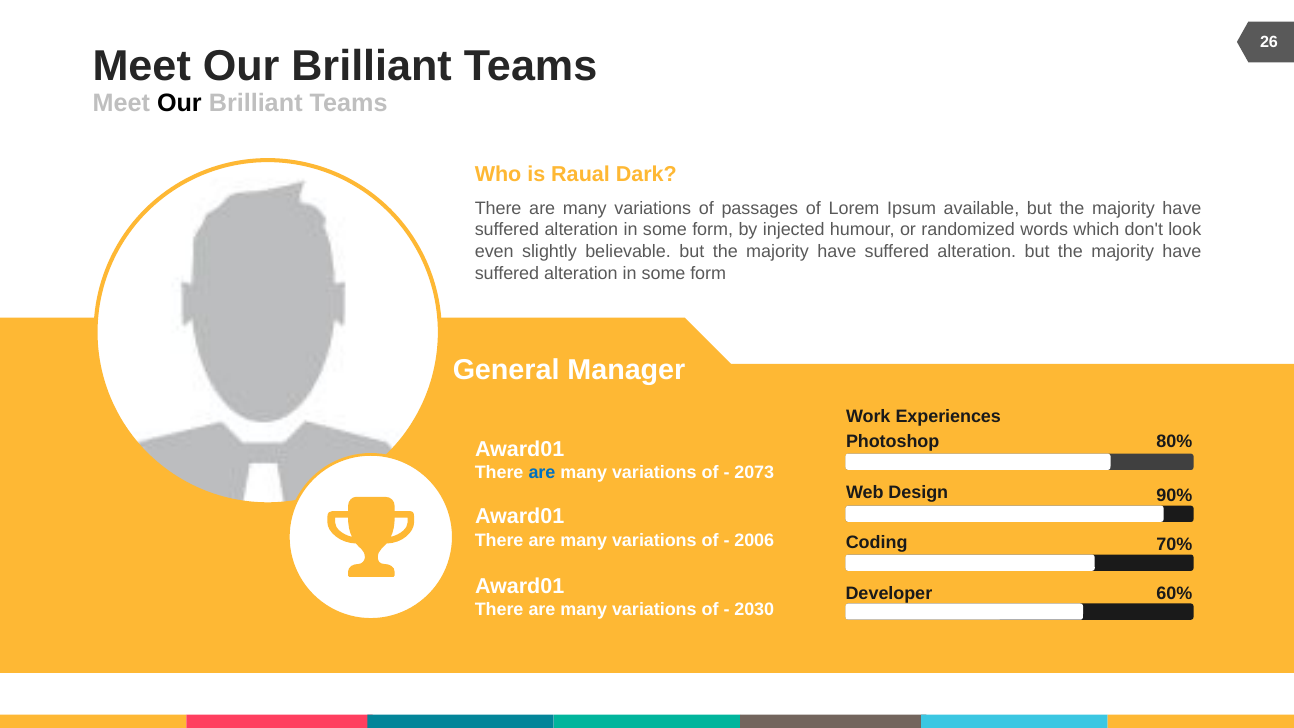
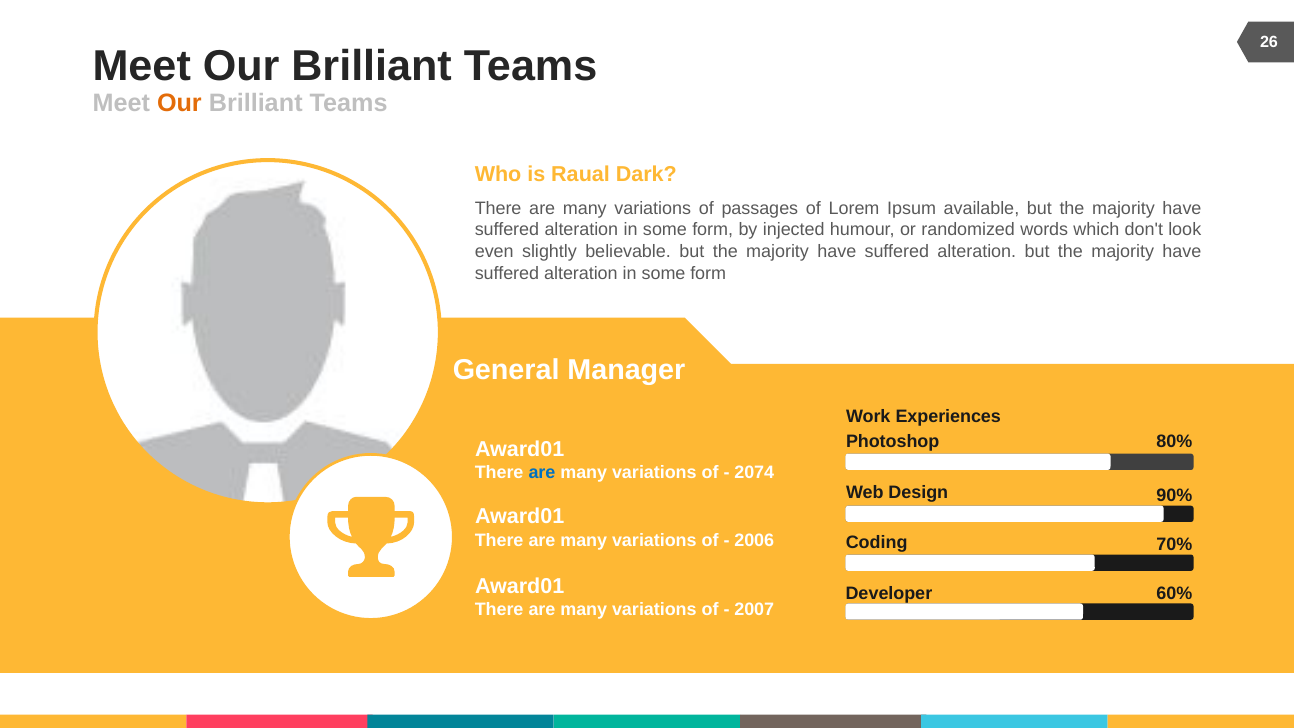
Our colour: black -> orange (179, 104)
2073: 2073 -> 2074 (754, 473)
2030: 2030 -> 2007 (754, 610)
